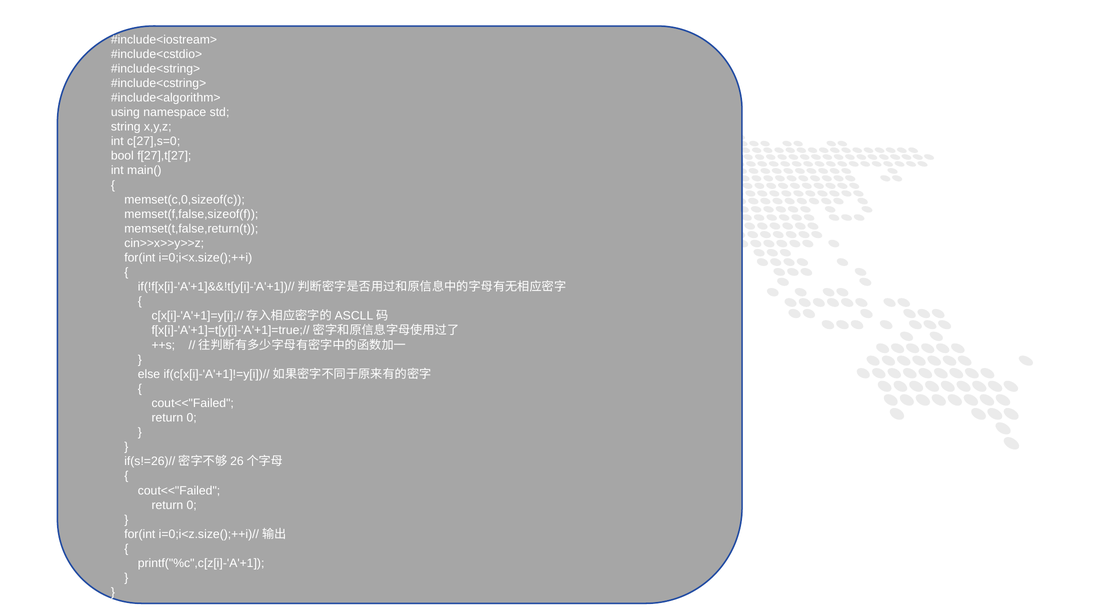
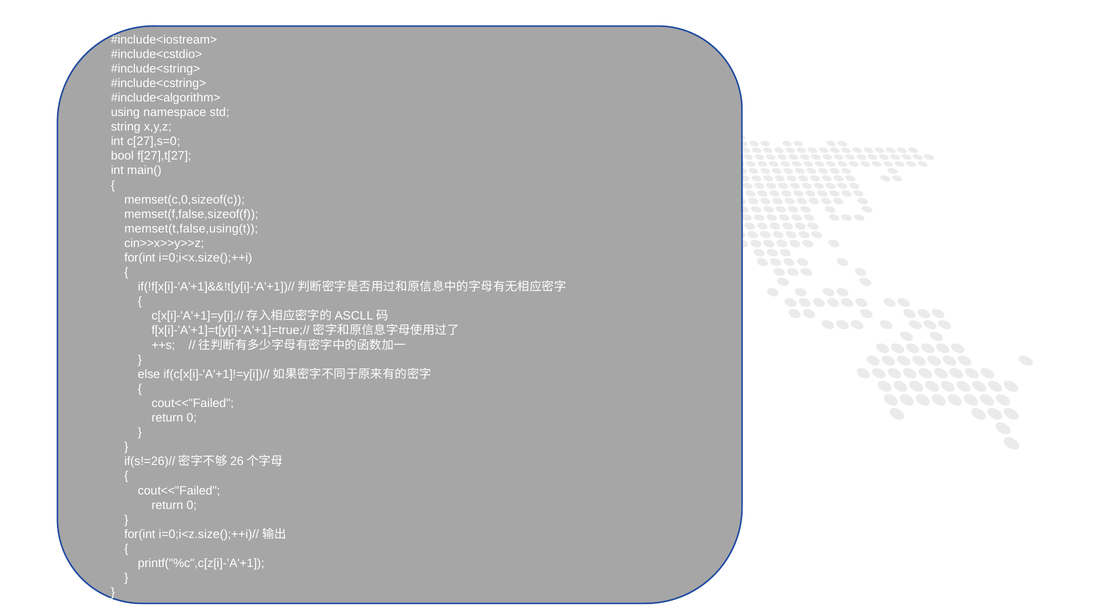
memset(t,false,return(t: memset(t,false,return(t -> memset(t,false,using(t (191, 229)
